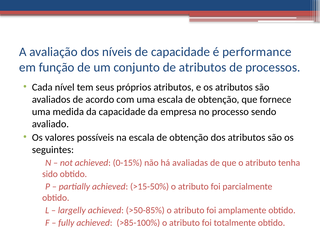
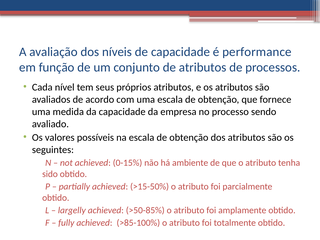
avaliadas: avaliadas -> ambiente (190, 163)
